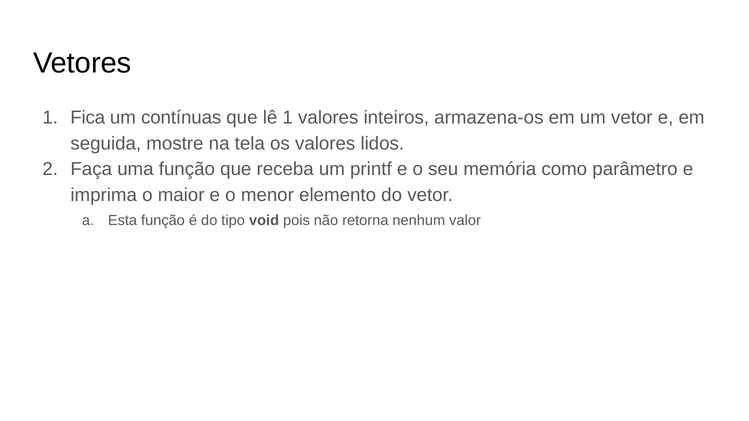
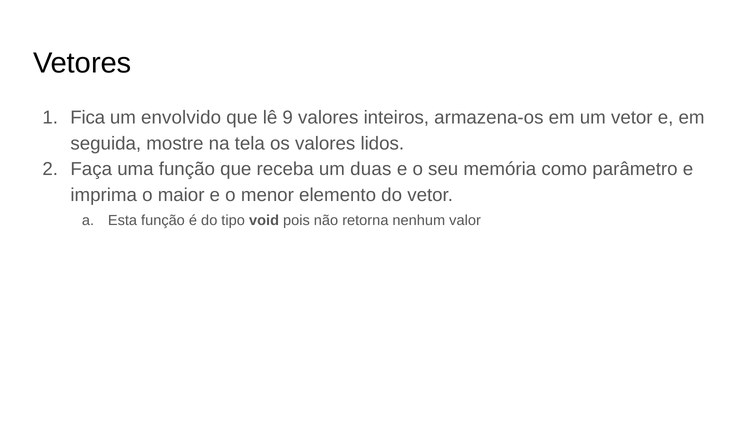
contínuas: contínuas -> envolvido (181, 118)
lê 1: 1 -> 9 (288, 118)
printf: printf -> duas (371, 169)
